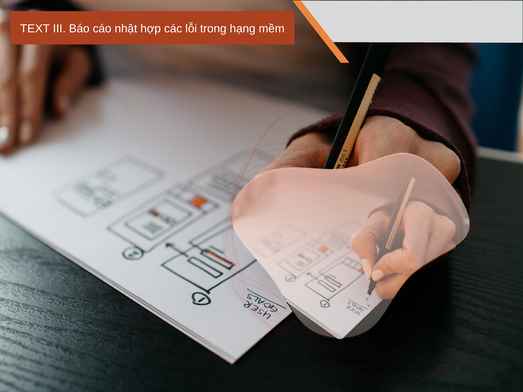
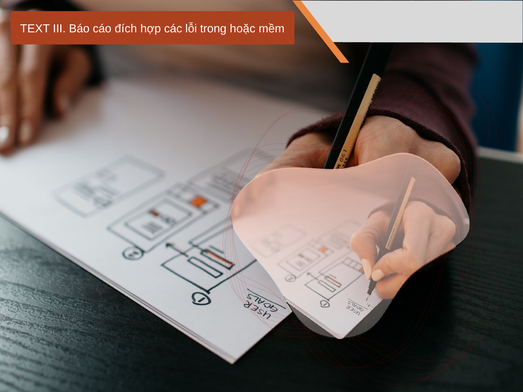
nhật: nhật -> đích (126, 29)
hạng: hạng -> hoặc (243, 29)
